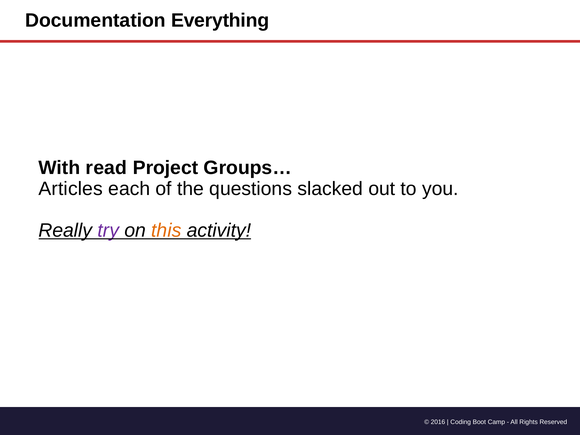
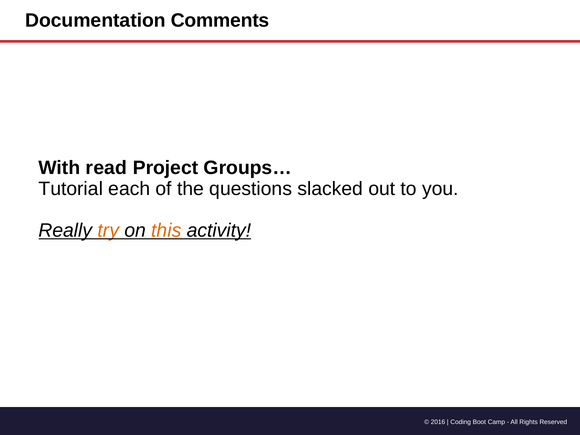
Everything: Everything -> Comments (220, 21)
Articles: Articles -> Tutorial (71, 189)
try colour: purple -> orange (108, 230)
